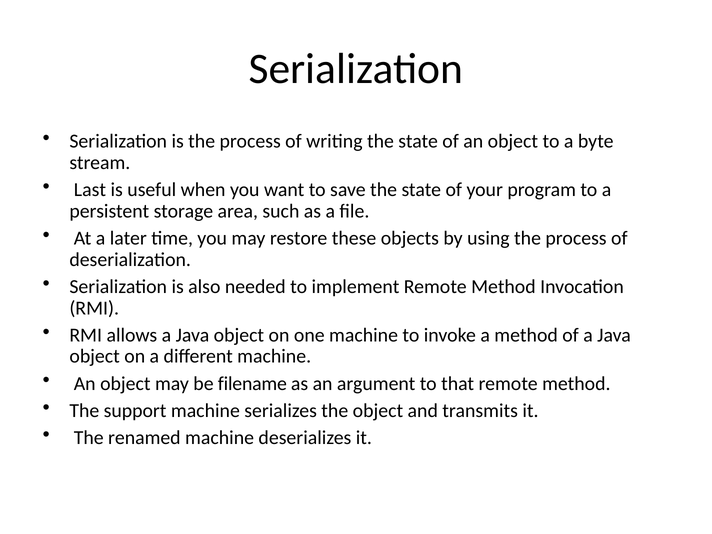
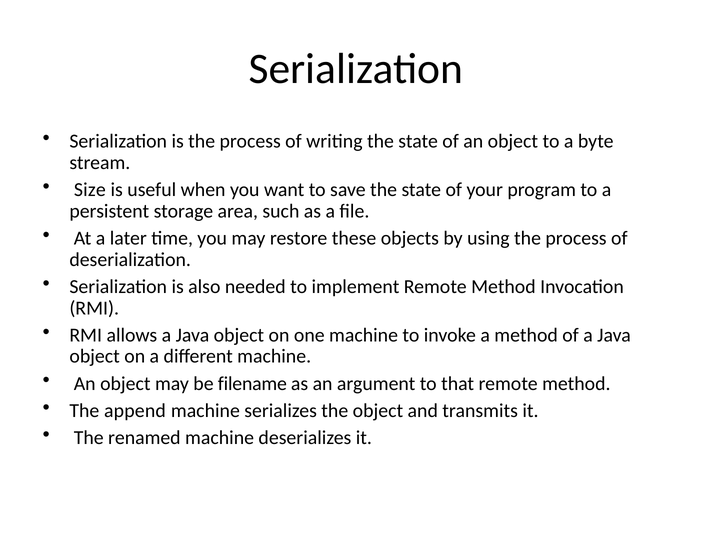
Last: Last -> Size (90, 190)
support: support -> append (135, 411)
